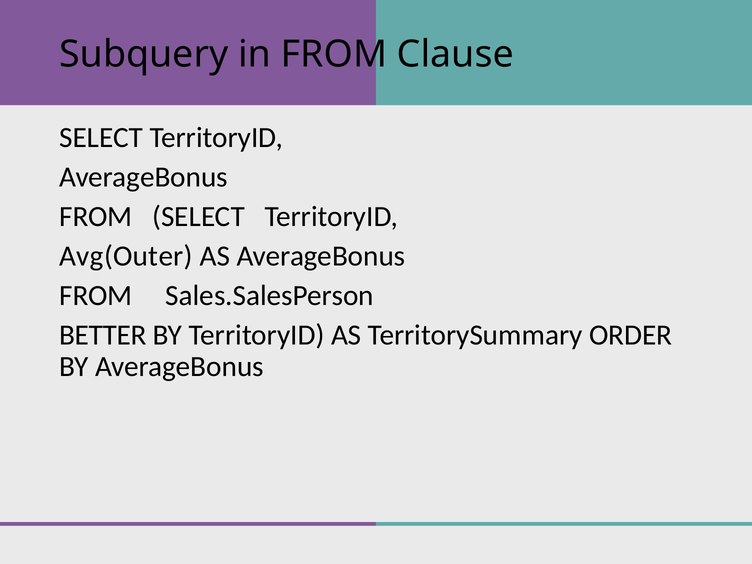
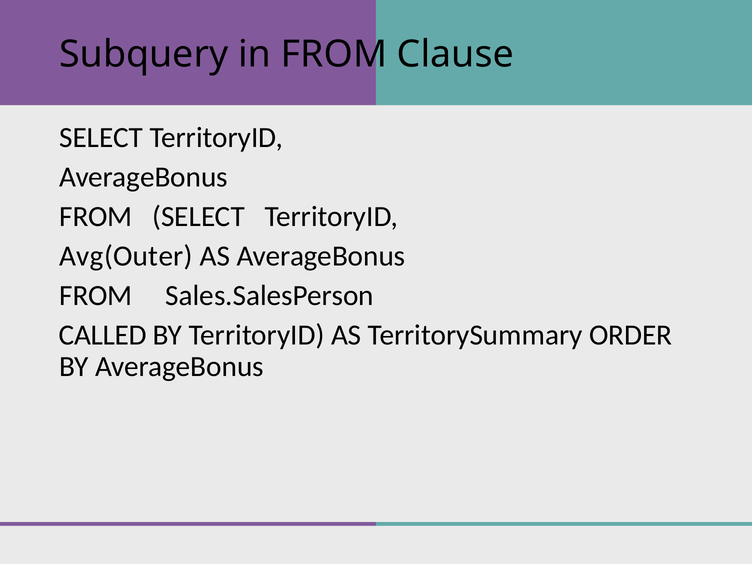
BETTER: BETTER -> CALLED (103, 335)
